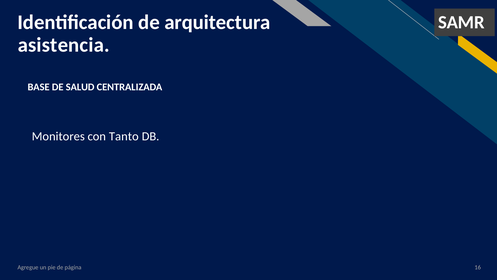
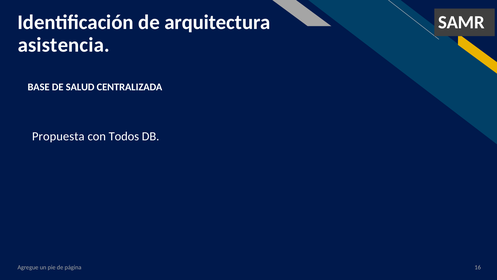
Monitores: Monitores -> Propuesta (58, 136)
Tanto: Tanto -> Todos (124, 136)
